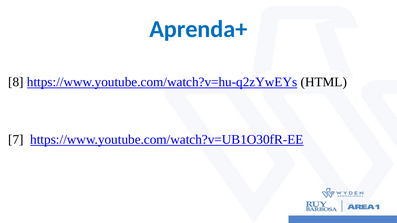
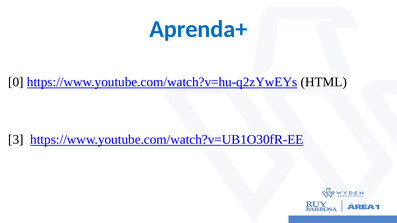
8: 8 -> 0 (16, 82)
7: 7 -> 3 (16, 140)
